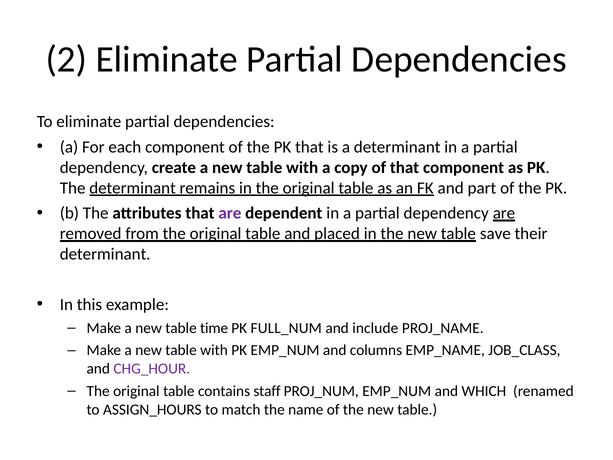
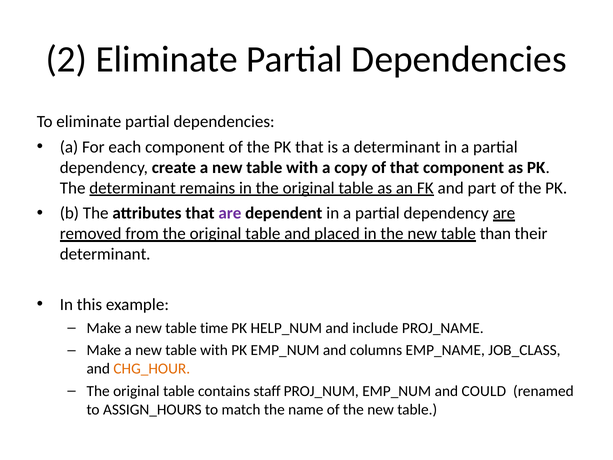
save: save -> than (495, 234)
FULL_NUM: FULL_NUM -> HELP_NUM (286, 328)
CHG_HOUR colour: purple -> orange (152, 369)
WHICH: WHICH -> COULD (484, 391)
